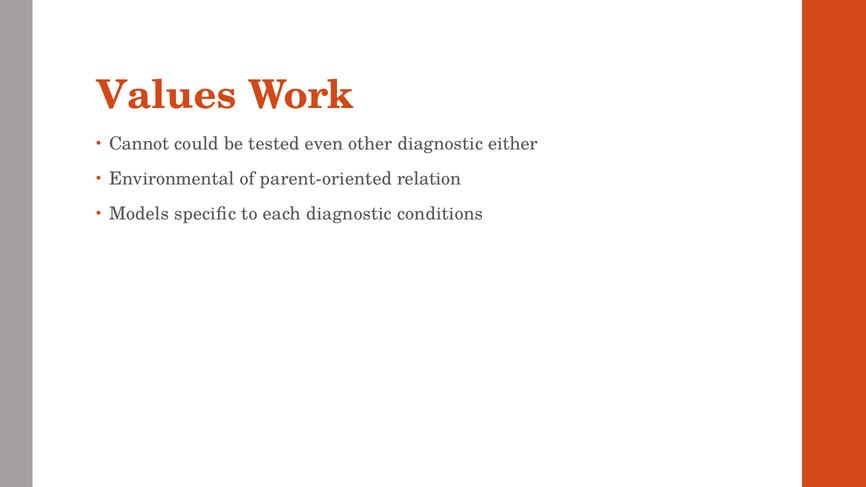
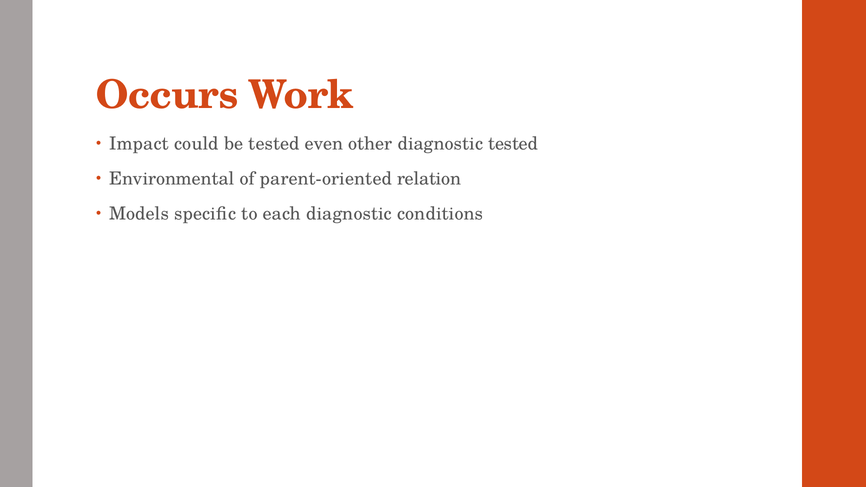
Values: Values -> Occurs (167, 95)
Cannot: Cannot -> Impact (139, 144)
diagnostic either: either -> tested (513, 144)
